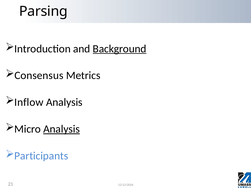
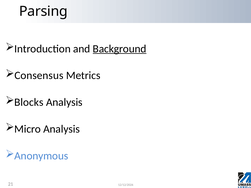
Inflow: Inflow -> Blocks (29, 102)
Analysis underline: present -> none (62, 129)
Participants: Participants -> Anonymous (41, 156)
